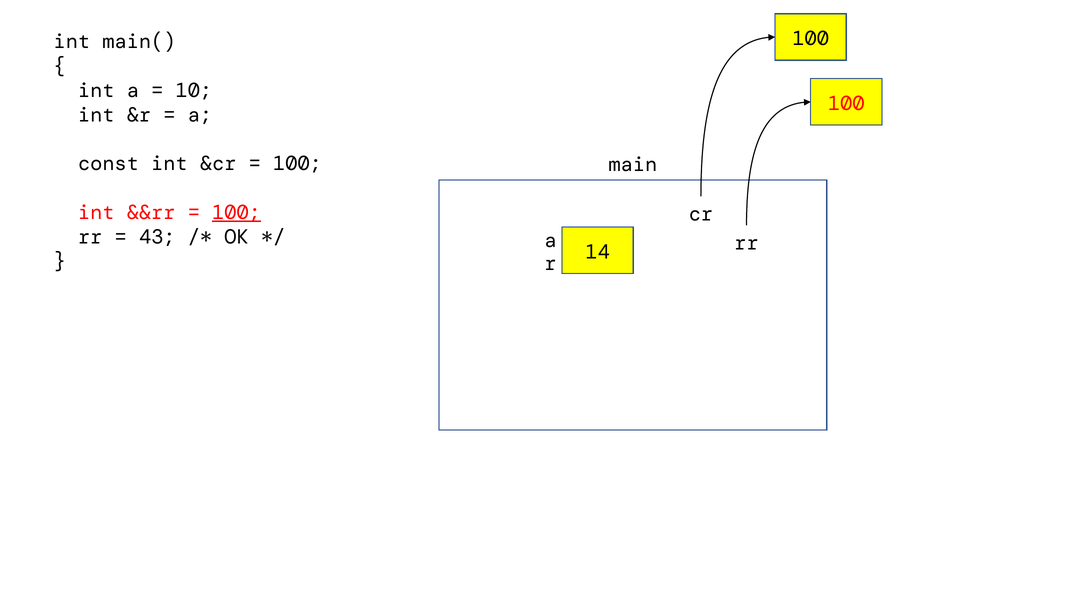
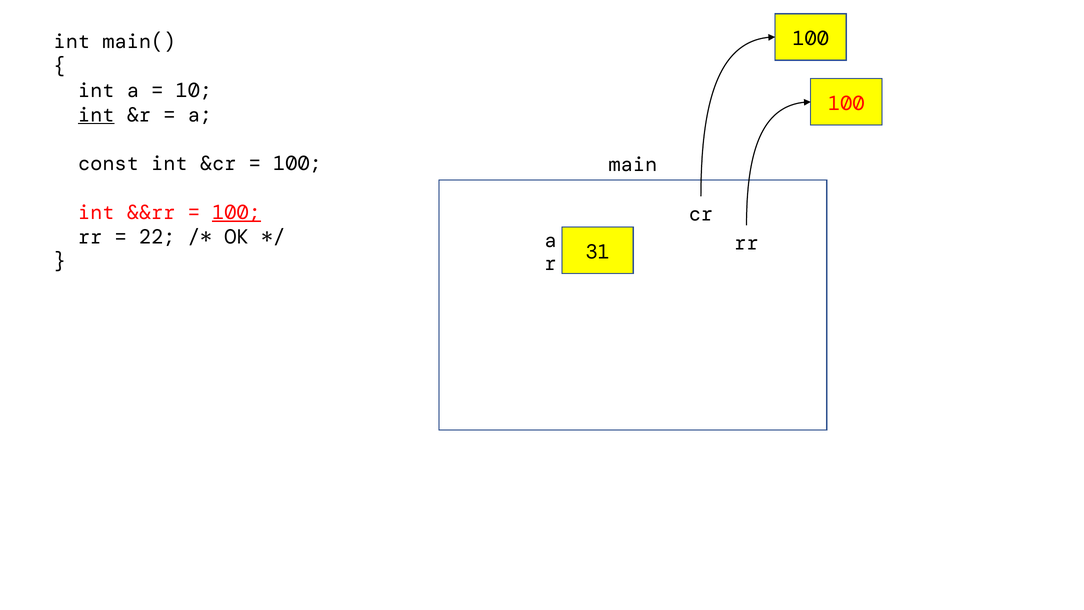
int underline: none -> present (96, 115)
43: 43 -> 22 (157, 237)
14: 14 -> 31 (598, 252)
